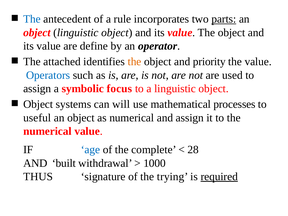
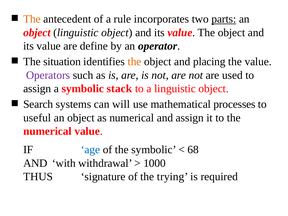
The colour: blue -> orange (32, 19)
attached: attached -> situation (62, 62)
priority: priority -> placing (209, 62)
Operators colour: blue -> purple (48, 75)
focus: focus -> stack (119, 89)
Object: Object -> Search (38, 104)
the complete: complete -> symbolic (154, 150)
28: 28 -> 68 (193, 150)
built: built -> with (64, 163)
required underline: present -> none (219, 177)
